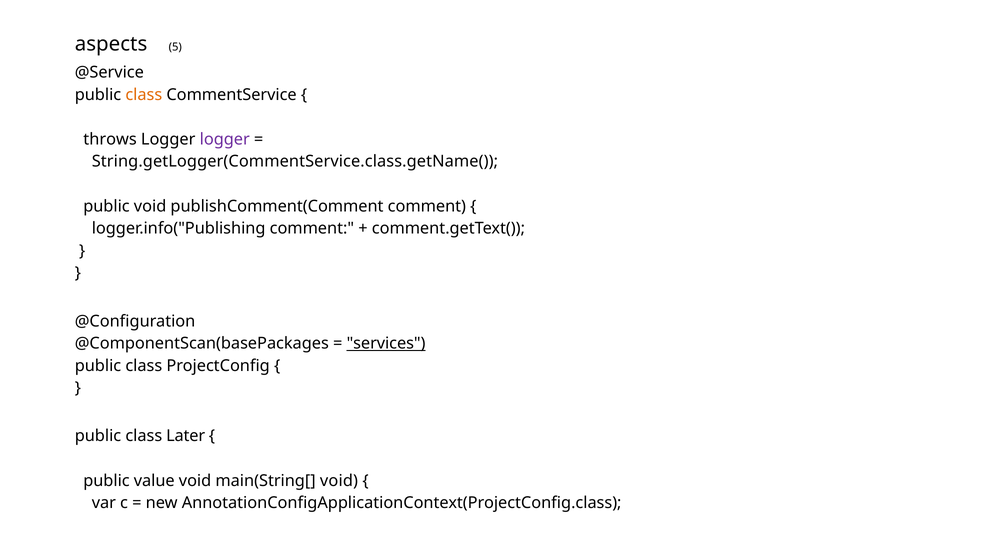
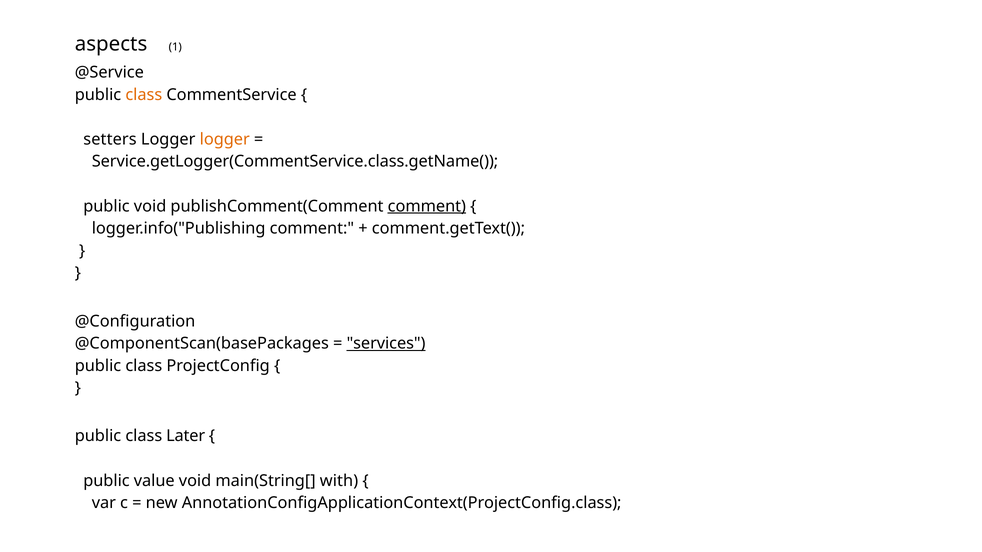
5: 5 -> 1 (175, 47)
throws: throws -> setters (110, 139)
logger colour: purple -> orange (225, 139)
String.getLogger(CommentService.class.getName(: String.getLogger(CommentService.class.getName( -> Service.getLogger(CommentService.class.getName( (295, 162)
comment underline: none -> present (427, 206)
main(String[ void: void -> with (339, 481)
